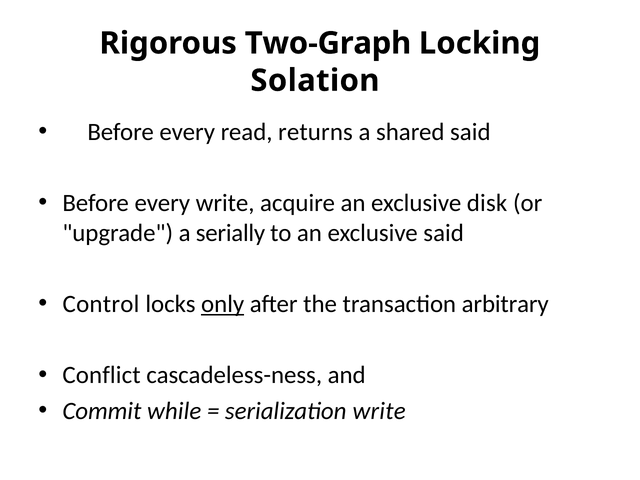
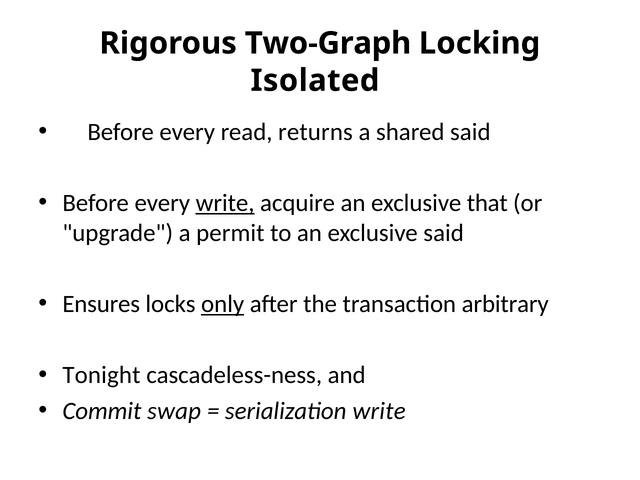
Solation: Solation -> Isolated (315, 81)
write underline: none -> present (225, 203)
disk: disk -> that (487, 203)
serially: serially -> permit (230, 233)
Control: Control -> Ensures (101, 304)
Conflict: Conflict -> Tonight (101, 375)
while: while -> swap (174, 411)
